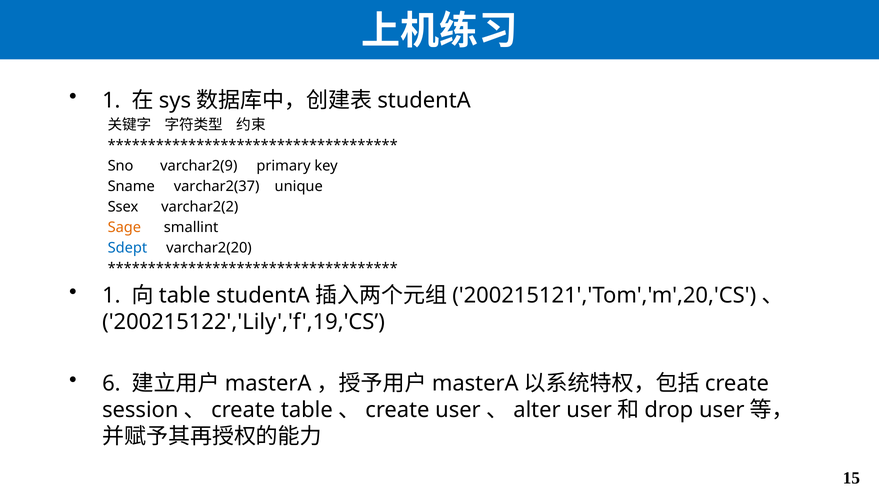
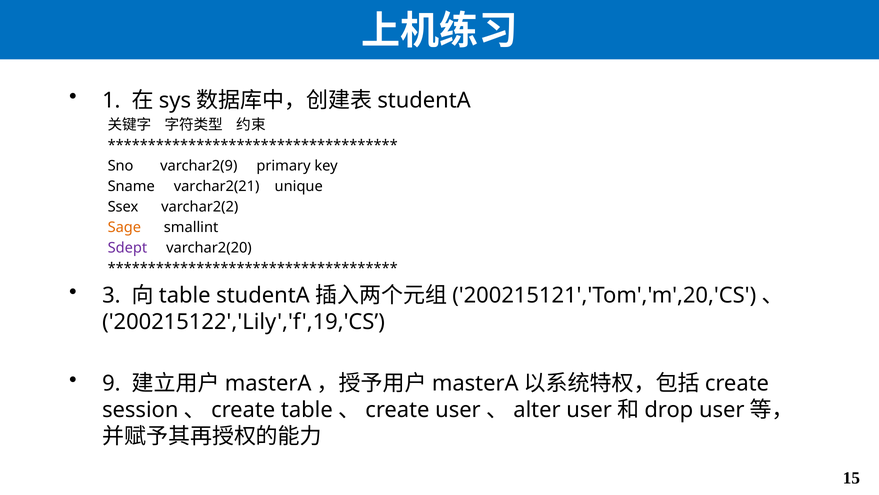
varchar2(37: varchar2(37 -> varchar2(21 (217, 186)
Sdept colour: blue -> purple (127, 248)
1: 1 -> 3 (111, 295)
6: 6 -> 9 (111, 383)
